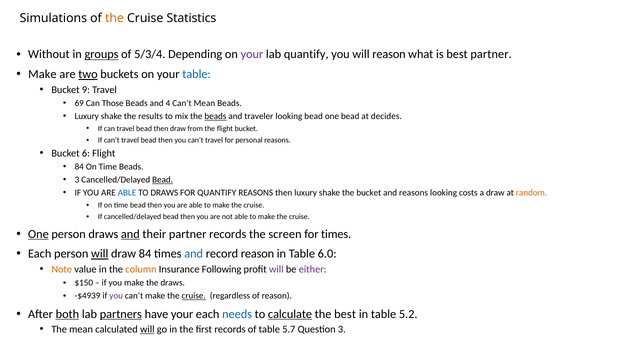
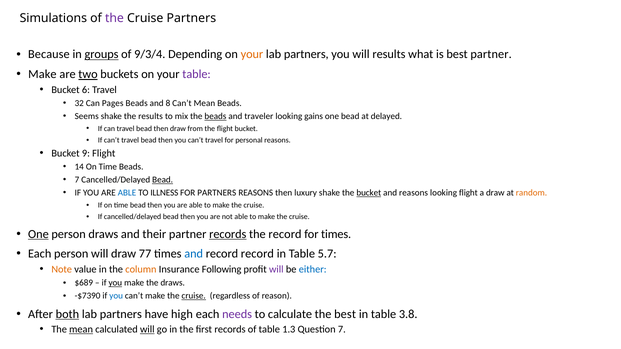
the colour: orange -> purple (114, 18)
Cruise Statistics: Statistics -> Partners (191, 18)
Without: Without -> Because (49, 54)
5/3/4: 5/3/4 -> 9/3/4 (150, 54)
your colour: purple -> orange (252, 54)
quantify: quantify -> partners (306, 54)
will reason: reason -> results (389, 54)
table colour: blue -> purple (197, 74)
9: 9 -> 6 (86, 90)
69: 69 -> 32 (79, 103)
Those: Those -> Pages (113, 103)
4: 4 -> 8 (168, 103)
Luxury: Luxury -> Seems (87, 116)
looking bead: bead -> gains (314, 116)
decides: decides -> delayed (386, 116)
6: 6 -> 9 (86, 153)
84: 84 -> 14 (79, 167)
3: 3 -> 7 (77, 180)
TO DRAWS: DRAWS -> ILLNESS (164, 193)
FOR QUANTIFY: QUANTIFY -> PARTNERS (217, 193)
bucket underline: none -> present (369, 193)
looking costs: costs -> flight (468, 193)
and underline: present -> none (130, 234)
records underline: none -> present (228, 234)
the screen: screen -> record (285, 234)
will underline: present -> none (100, 254)
draw 84: 84 -> 77 (145, 254)
record reason: reason -> record (257, 254)
6.0: 6.0 -> 5.7 (327, 254)
either colour: purple -> blue (313, 270)
$150: $150 -> $689 (84, 283)
you underline: none -> present (115, 283)
-$4939: -$4939 -> -$7390 (88, 296)
you colour: purple -> blue (116, 296)
partners underline: present -> none (121, 314)
have your: your -> high (182, 314)
needs colour: blue -> purple (237, 314)
calculate underline: present -> none (290, 314)
5.2: 5.2 -> 3.8 (408, 314)
mean underline: none -> present (81, 330)
5.7: 5.7 -> 1.3 (289, 330)
Question 3: 3 -> 7 (342, 330)
